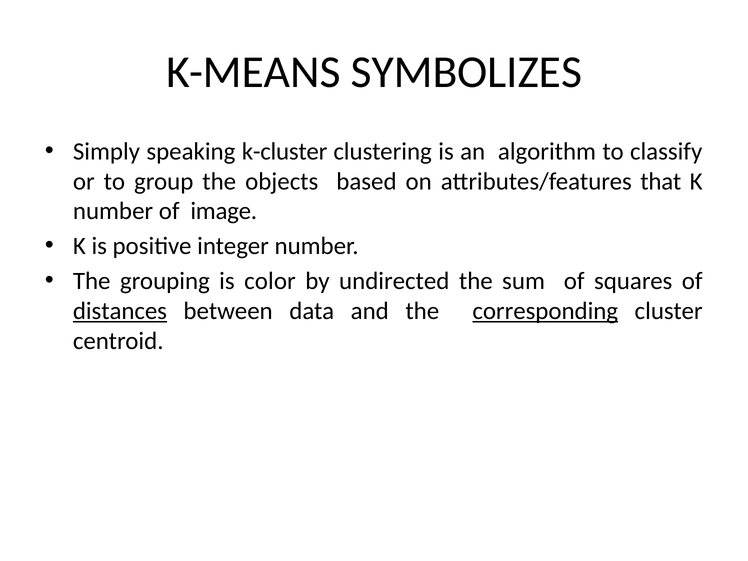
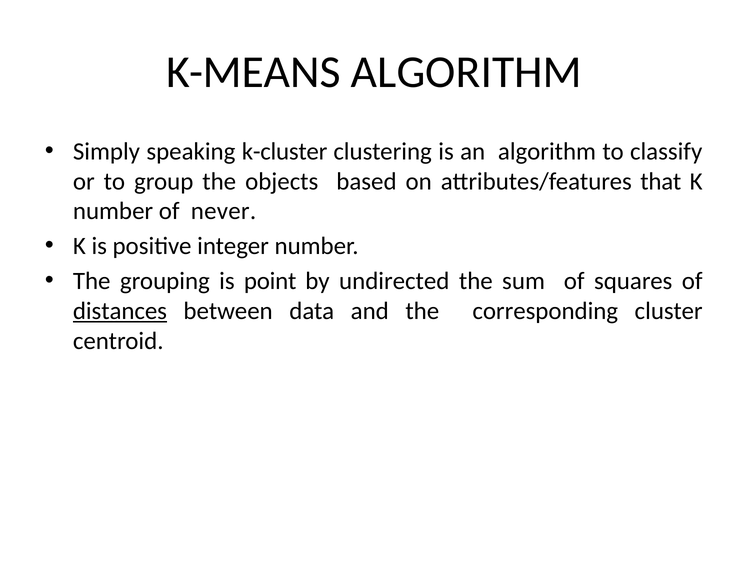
K-MEANS SYMBOLIZES: SYMBOLIZES -> ALGORITHM (466, 72)
image: image -> never (224, 211)
color: color -> point (270, 281)
corresponding underline: present -> none (545, 311)
